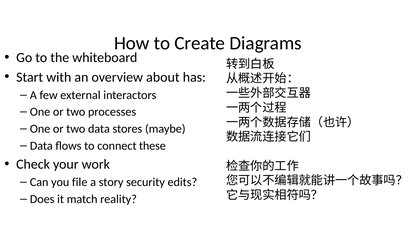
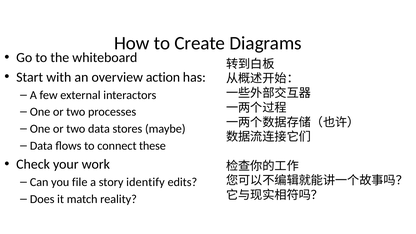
about: about -> action (163, 77)
security: security -> identify (145, 182)
